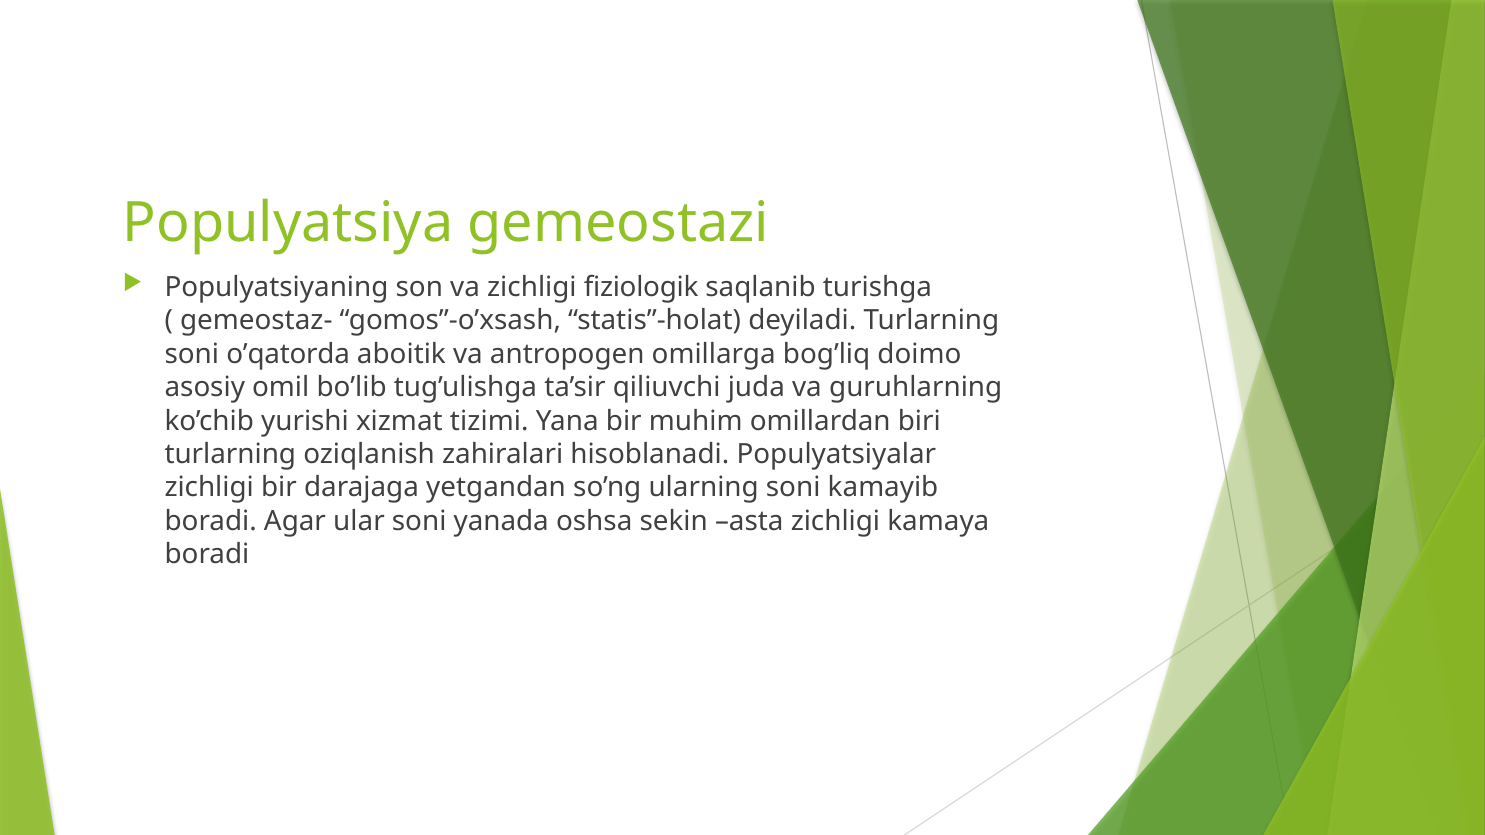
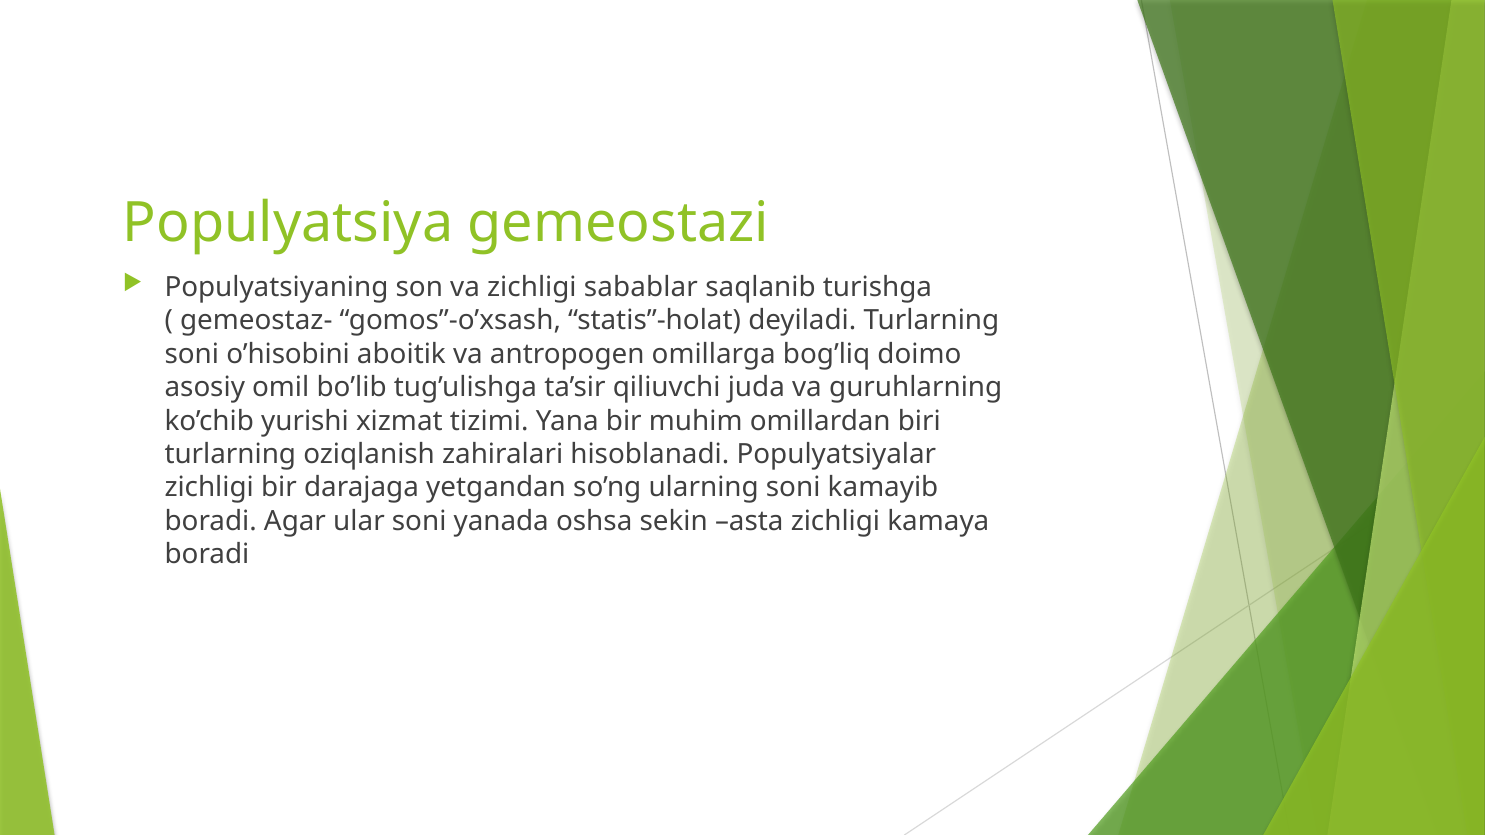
fiziologik: fiziologik -> sabablar (641, 287)
o’qatorda: o’qatorda -> o’hisobini (288, 354)
